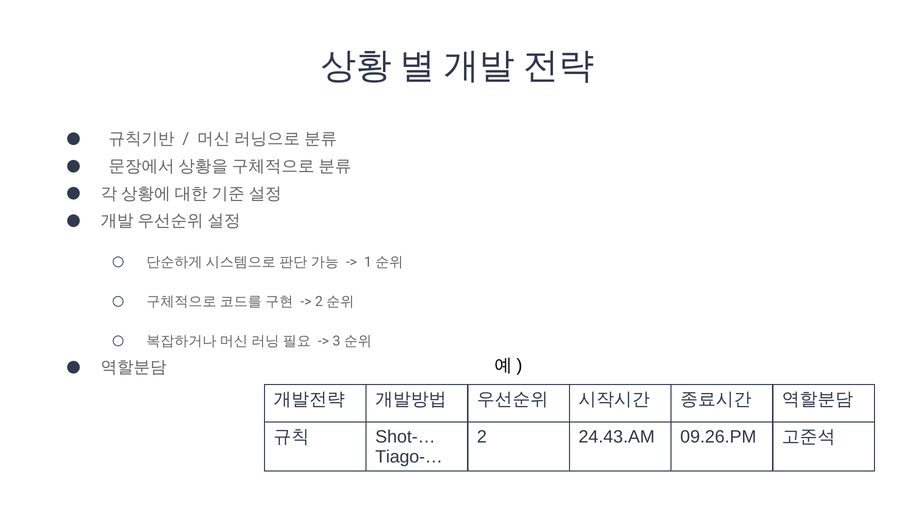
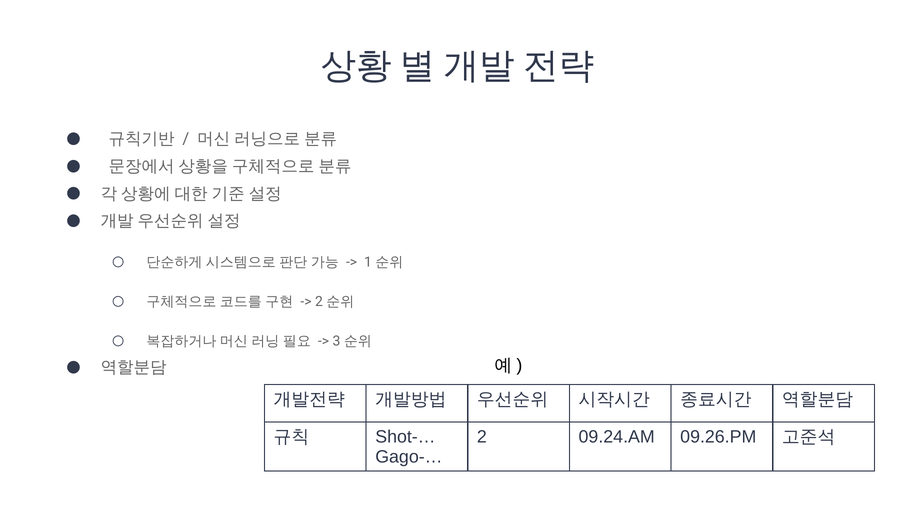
24.43.AM: 24.43.AM -> 09.24.AM (617, 436)
Tiago-…: Tiago-… -> Gago-… (409, 456)
